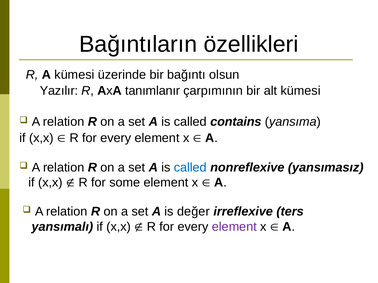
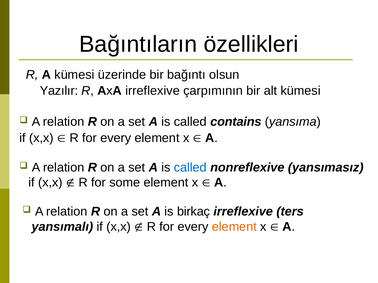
AxA tanımlanır: tanımlanır -> irreflexive (153, 91)
değer: değer -> birkaç (194, 212)
element colour: purple -> orange (234, 227)
